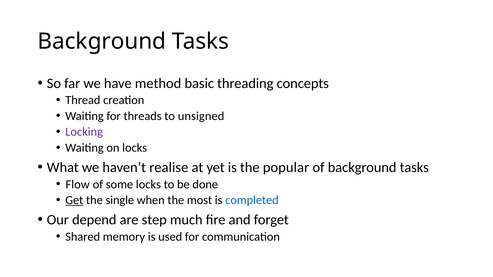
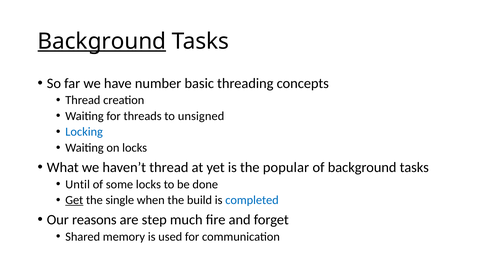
Background underline: none -> present (102, 41)
method: method -> number (158, 83)
Locking colour: purple -> blue (84, 132)
haven’t realise: realise -> thread (169, 167)
Flow: Flow -> Until (78, 184)
most: most -> build (200, 200)
depend: depend -> reasons (94, 220)
